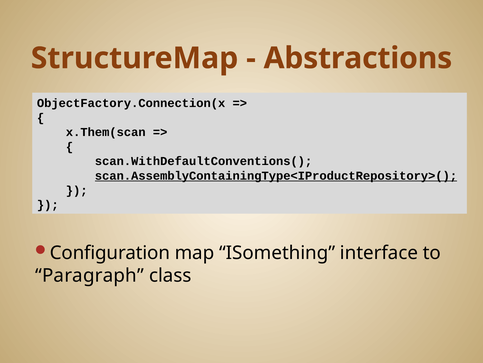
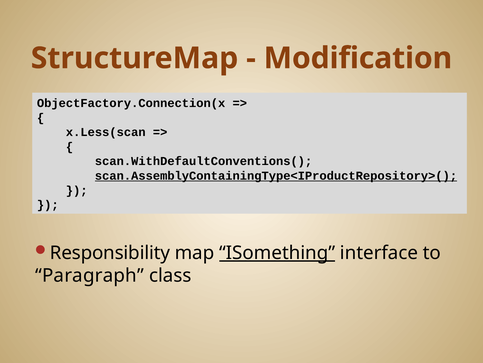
Abstractions: Abstractions -> Modification (358, 58)
x.Them(scan: x.Them(scan -> x.Less(scan (106, 132)
Configuration: Configuration -> Responsibility (110, 252)
ISomething underline: none -> present (277, 252)
